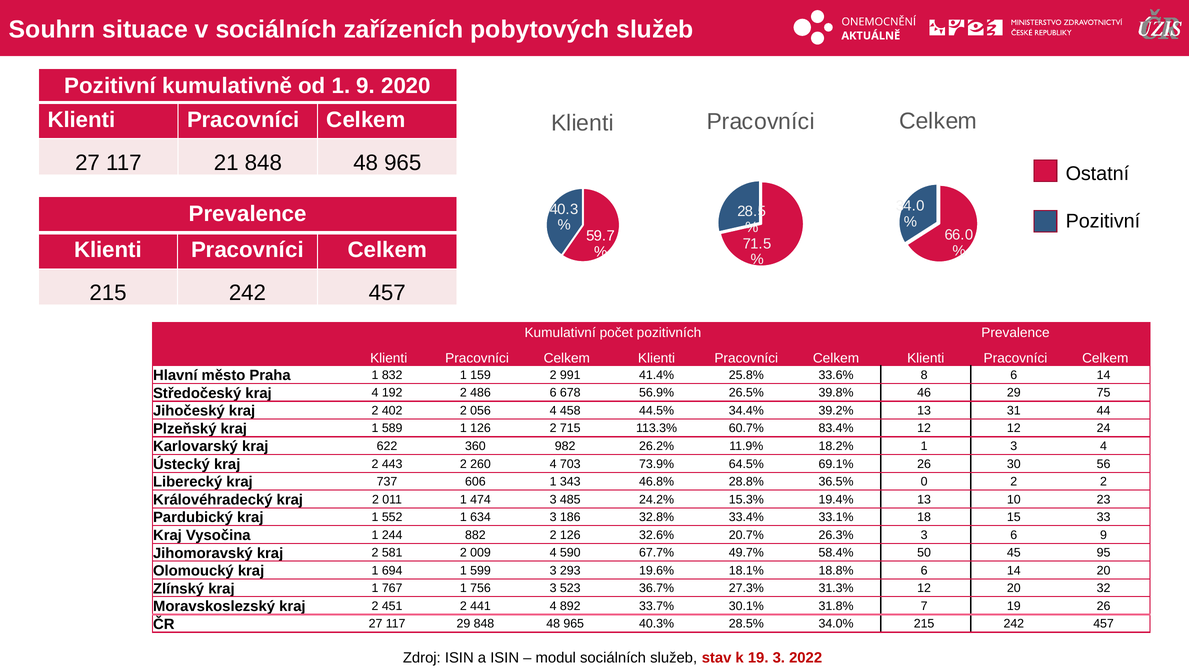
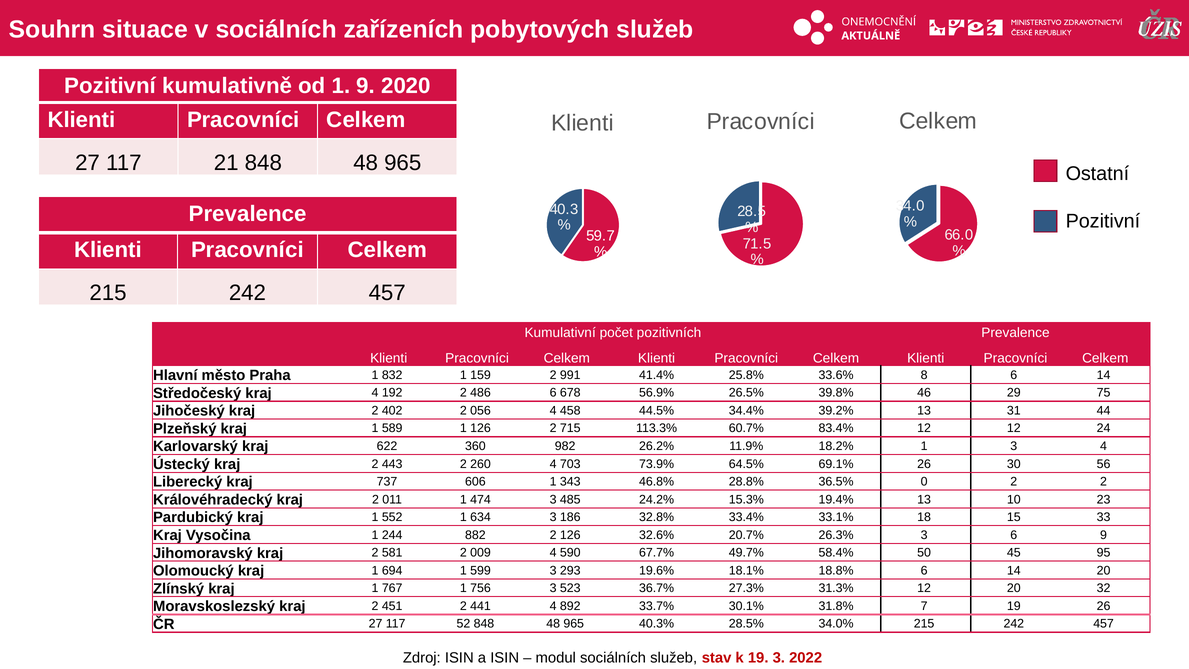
117 29: 29 -> 52 (463, 624)
